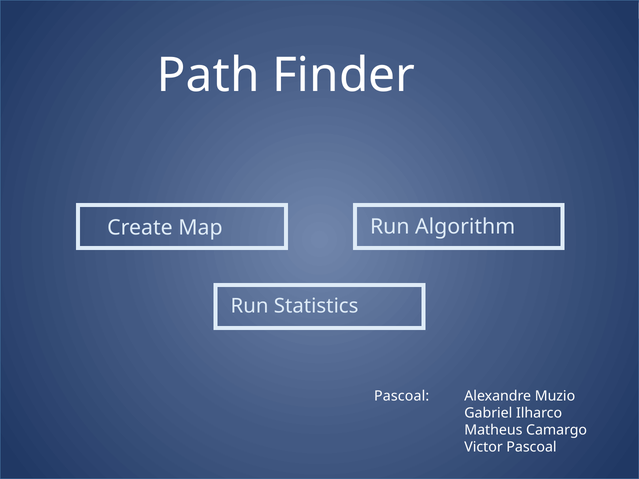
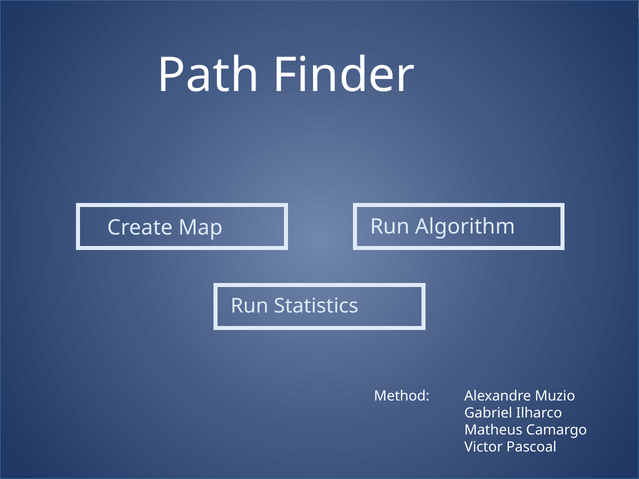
Pascoal: Pascoal -> Method (402, 396)
